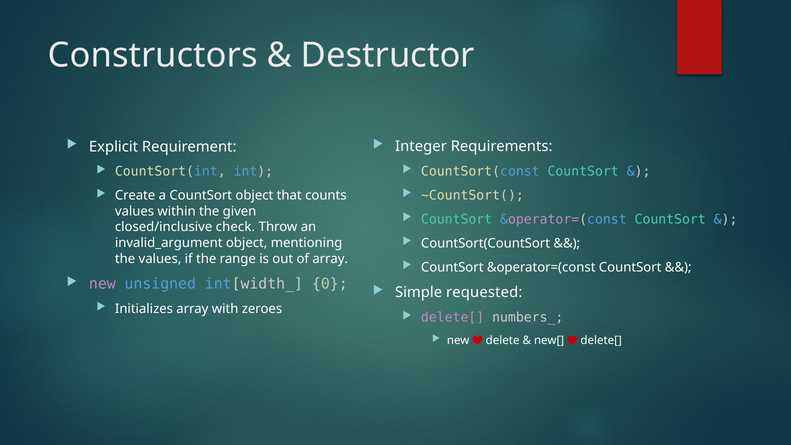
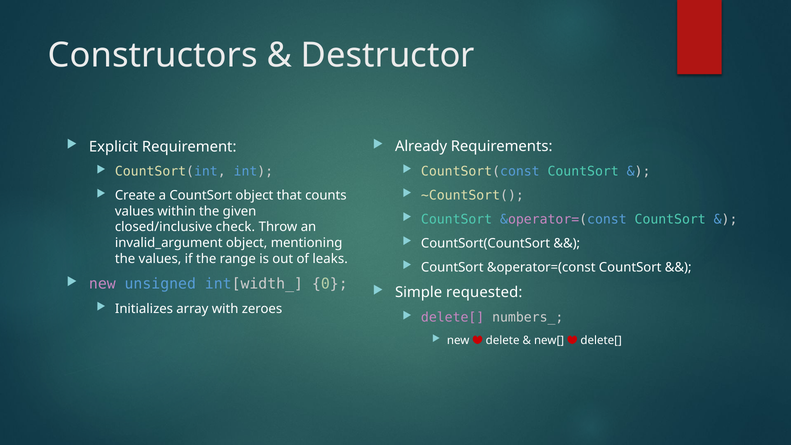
Integer: Integer -> Already (421, 146)
of array: array -> leaks (330, 259)
